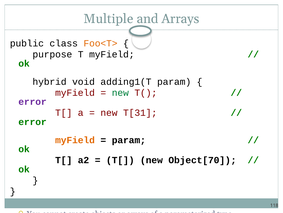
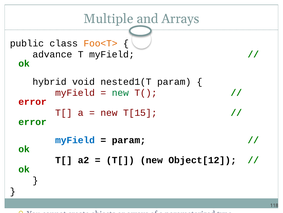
purpose: purpose -> advance (52, 54)
adding1(T: adding1(T -> nested1(T (126, 81)
error colour: purple -> red (33, 101)
T[31: T[31 -> T[15 (140, 112)
myField colour: orange -> blue (75, 140)
Object[70: Object[70 -> Object[12 (202, 160)
